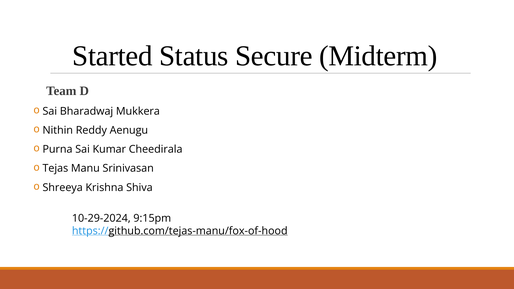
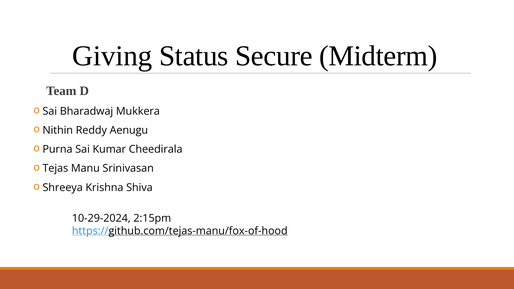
Started: Started -> Giving (112, 56)
9:15pm: 9:15pm -> 2:15pm (152, 218)
